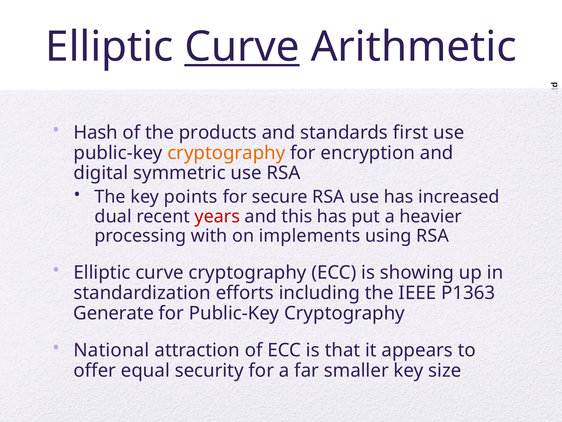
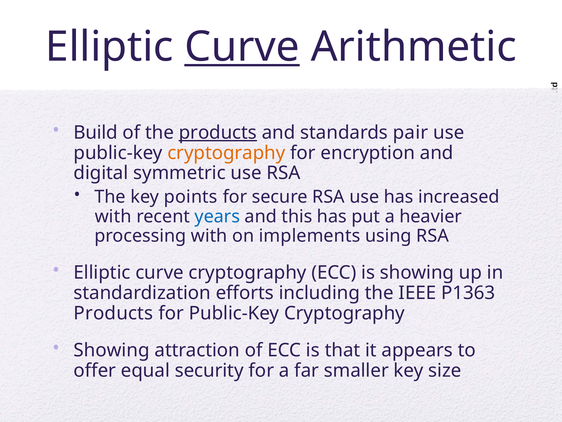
Hash: Hash -> Build (96, 132)
products underline: none -> present (218, 132)
first: first -> pair (411, 132)
dual: dual -> with (113, 216)
years colour: red -> blue (217, 216)
Generate: Generate -> Products (113, 313)
National: National -> Showing (112, 350)
